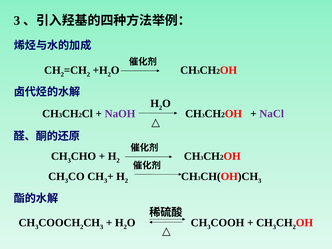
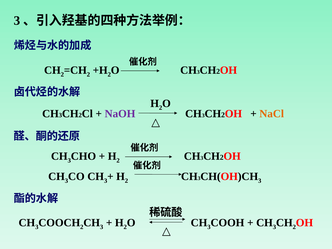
NaCl colour: purple -> orange (272, 114)
